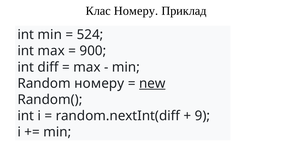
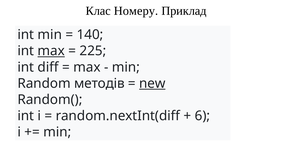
524: 524 -> 140 (90, 35)
max underline: none -> present (51, 51)
900: 900 -> 225 (93, 51)
Random номеру: номеру -> методів (99, 83)
9: 9 -> 6 (202, 115)
